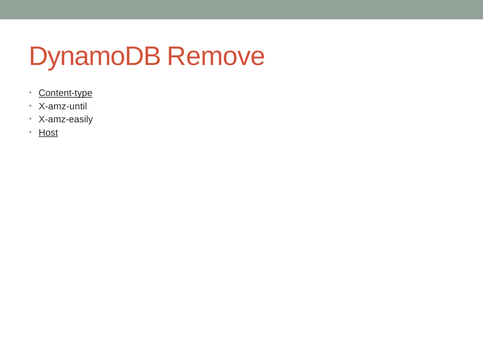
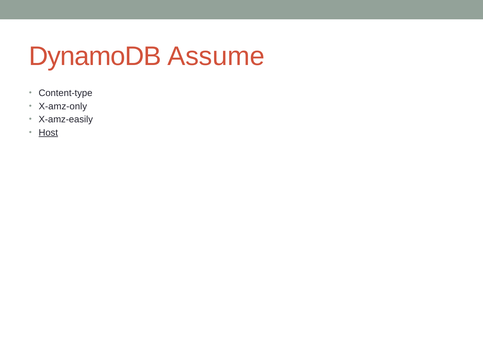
Remove: Remove -> Assume (216, 56)
Content-type underline: present -> none (66, 93)
X-amz-until: X-amz-until -> X-amz-only (63, 106)
